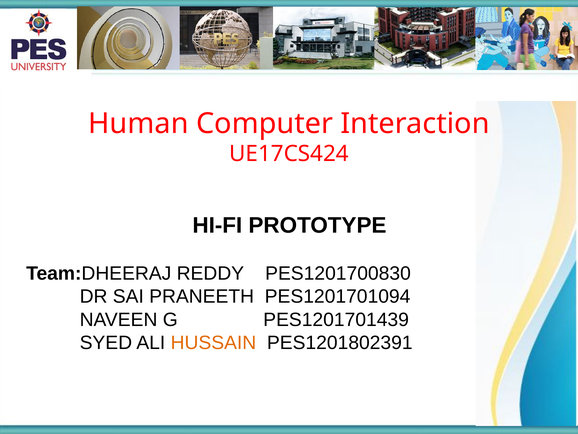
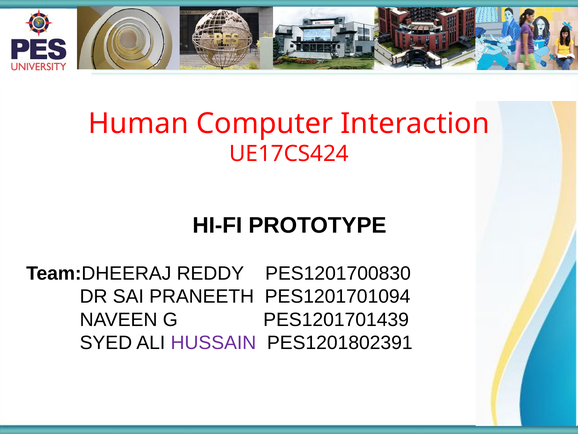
HUSSAIN colour: orange -> purple (213, 342)
